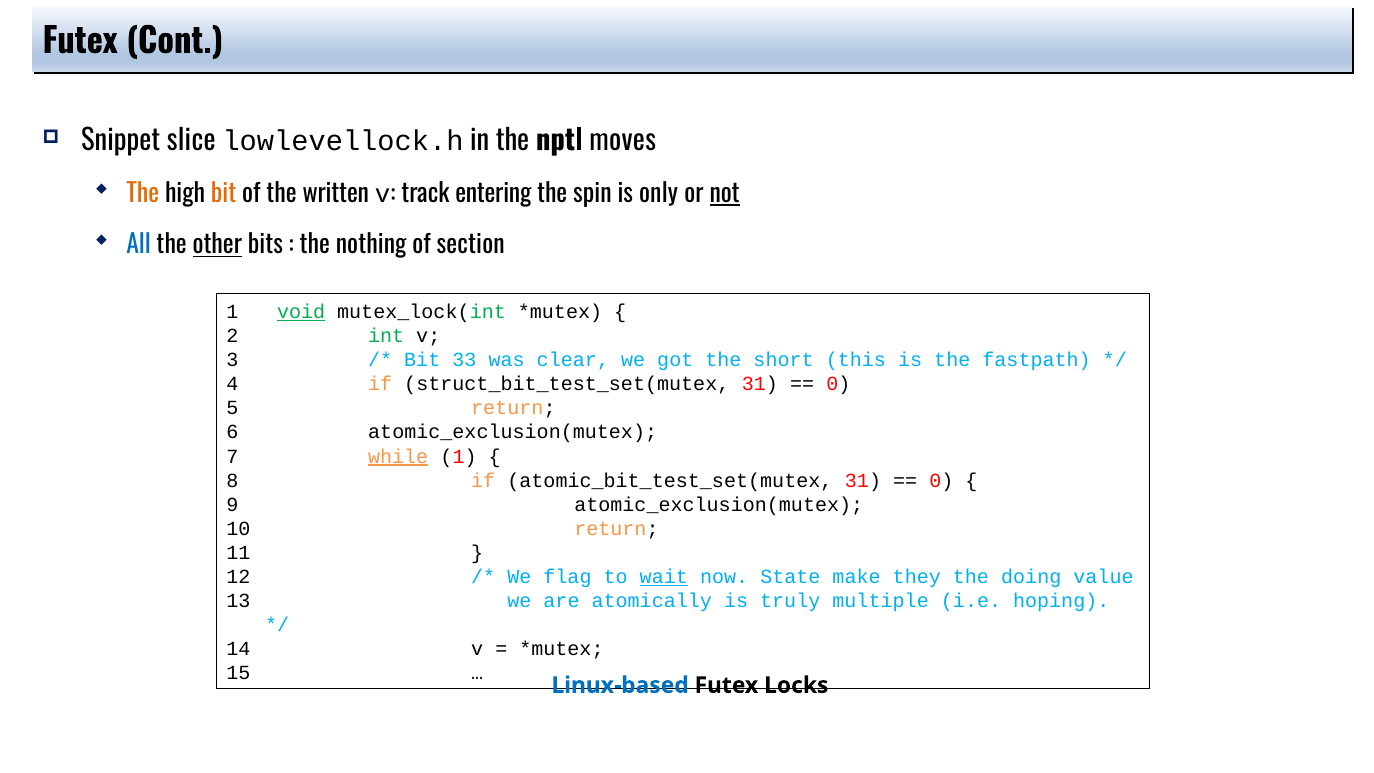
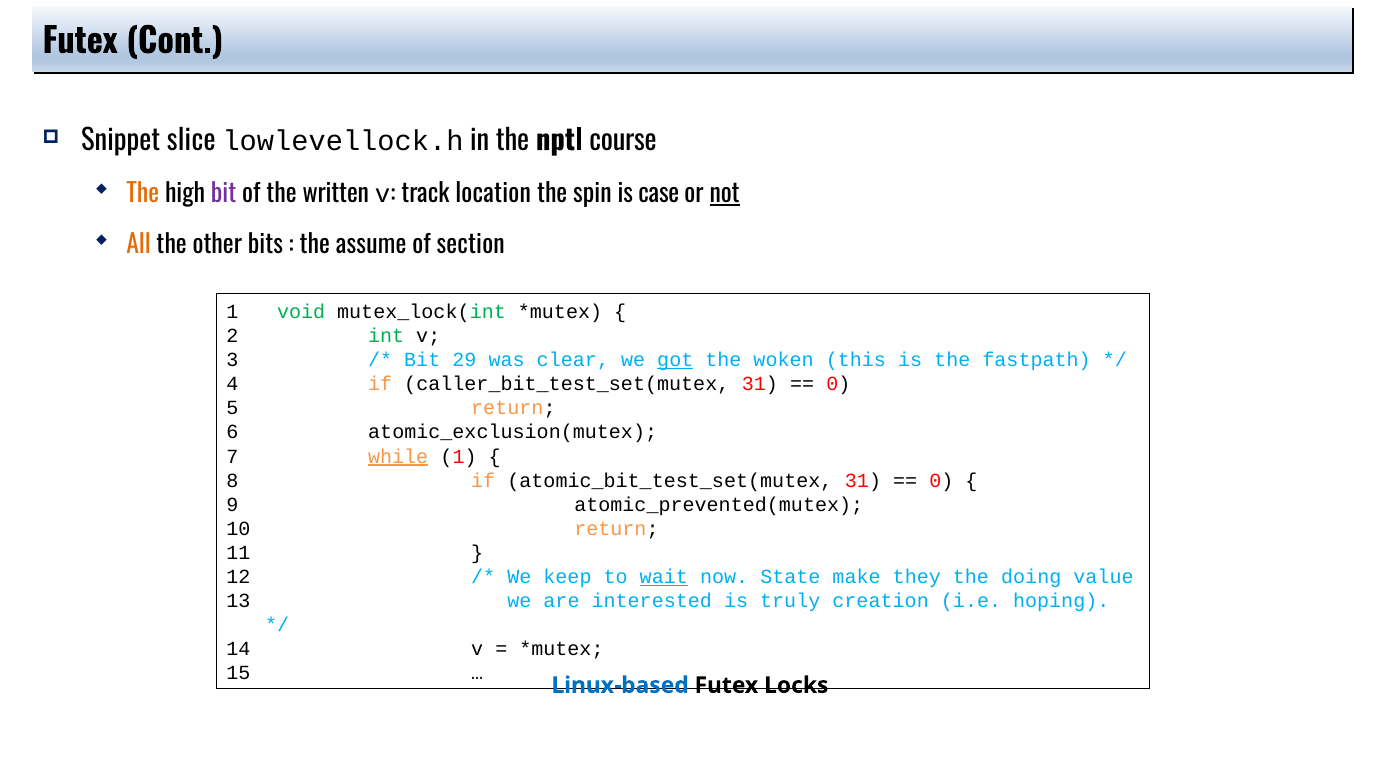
moves: moves -> course (623, 141)
bit colour: orange -> purple (224, 194)
entering: entering -> location (493, 194)
only: only -> case (659, 194)
All colour: blue -> orange (138, 245)
other underline: present -> none (217, 245)
nothing: nothing -> assume (371, 245)
void underline: present -> none (301, 312)
33: 33 -> 29 (464, 360)
got underline: none -> present (675, 360)
short: short -> woken (784, 360)
struct_bit_test_set(mutex: struct_bit_test_set(mutex -> caller_bit_test_set(mutex (567, 384)
atomic_exclusion(mutex: atomic_exclusion(mutex -> atomic_prevented(mutex (719, 504)
flag: flag -> keep (567, 577)
atomically: atomically -> interested (652, 601)
multiple: multiple -> creation (881, 601)
